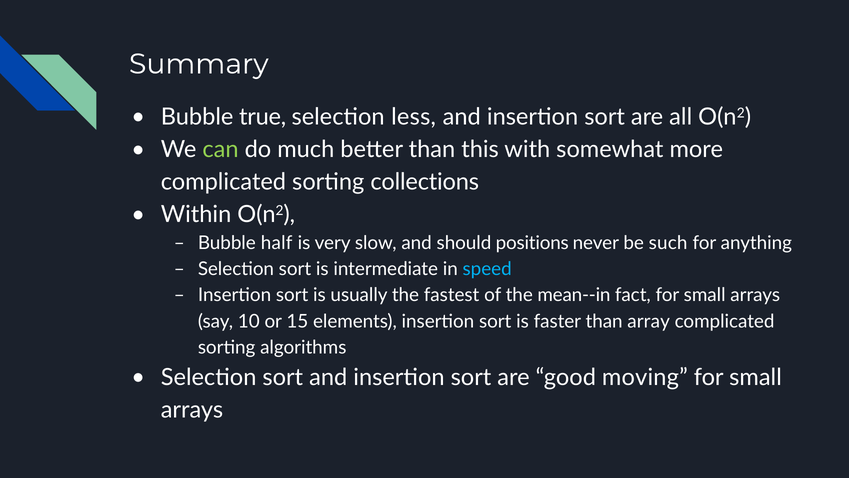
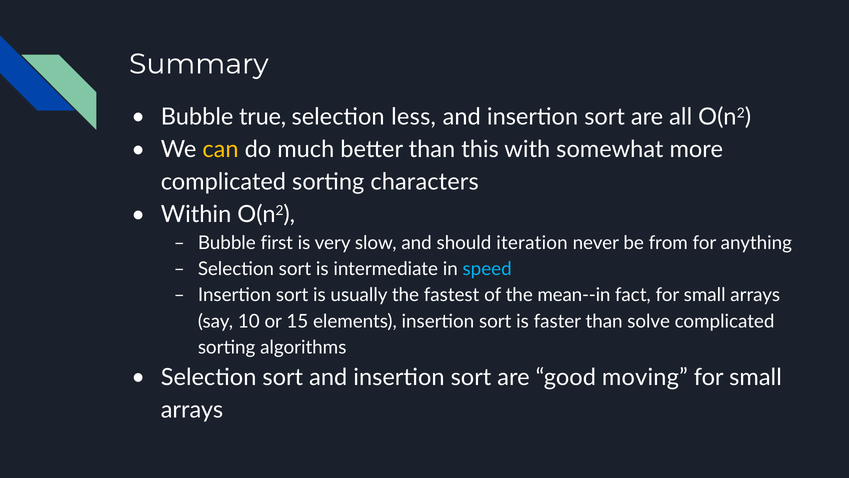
can colour: light green -> yellow (221, 149)
collections: collections -> characters (425, 182)
half: half -> first (277, 243)
positions: positions -> iteration (532, 243)
such: such -> from (668, 243)
array: array -> solve (649, 321)
